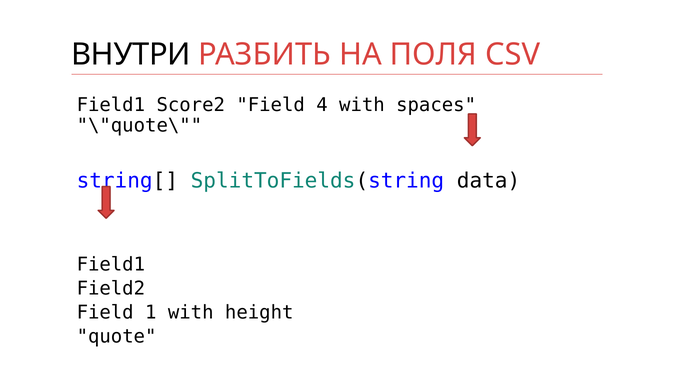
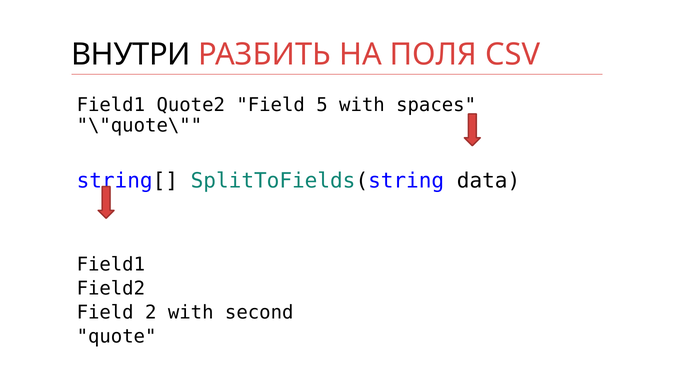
Score2: Score2 -> Quote2 (191, 105)
4: 4 -> 5 (322, 105)
1: 1 -> 2 (151, 313)
height: height -> second (259, 313)
